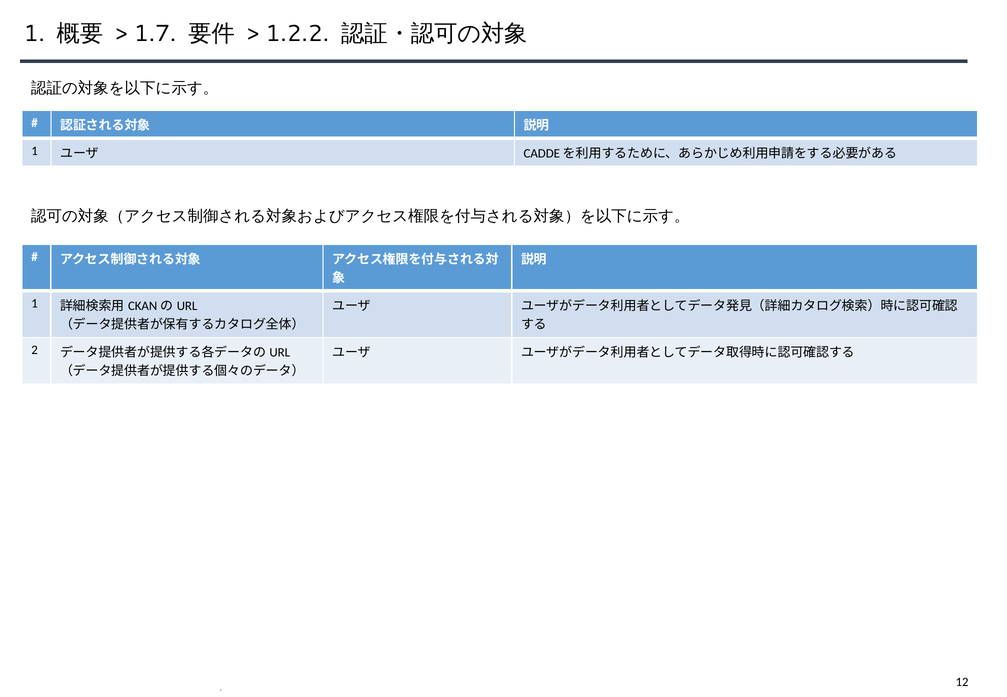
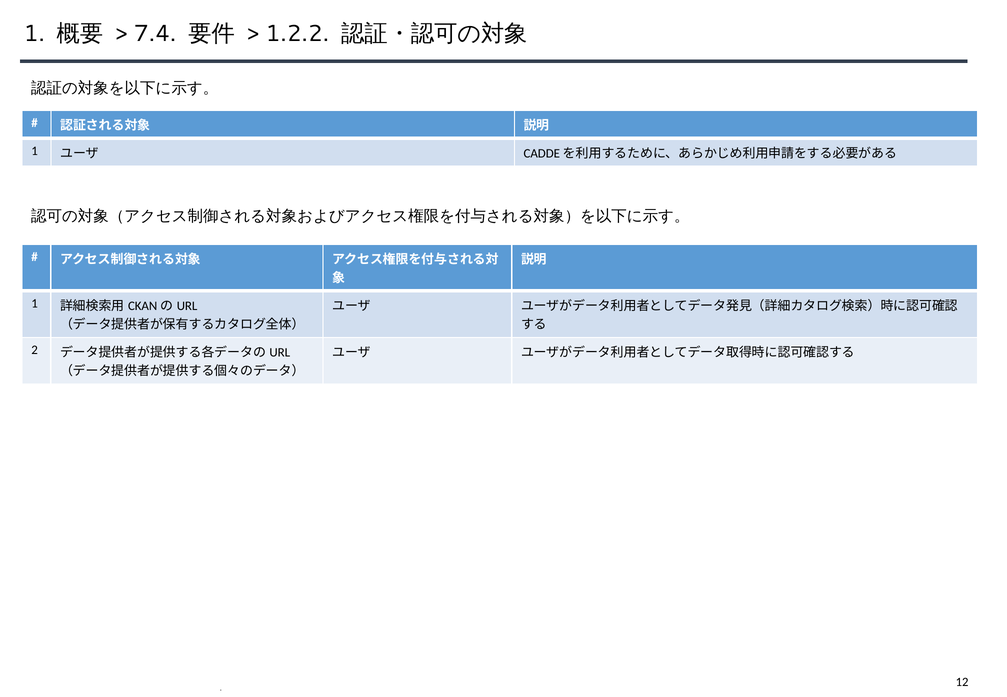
1.7: 1.7 -> 7.4 (155, 34)
